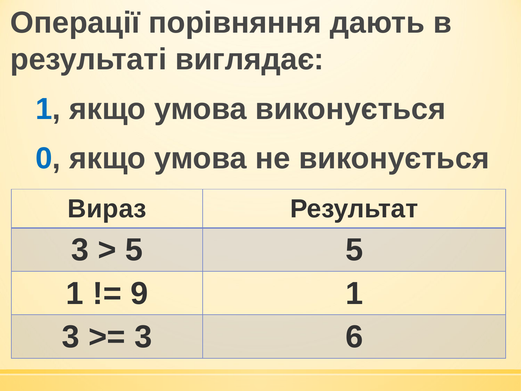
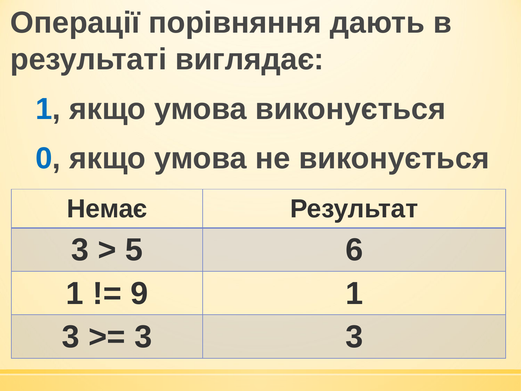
Вираз: Вираз -> Немає (107, 209)
5 5: 5 -> 6 (354, 250)
3 6: 6 -> 3 (354, 337)
